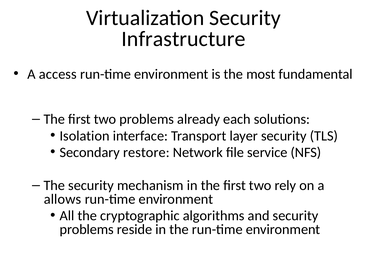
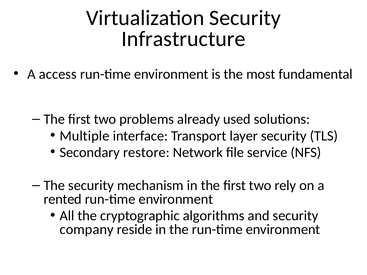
each: each -> used (237, 119)
Isolation: Isolation -> Multiple (85, 136)
allows: allows -> rented (63, 199)
problems: problems -> company (87, 230)
